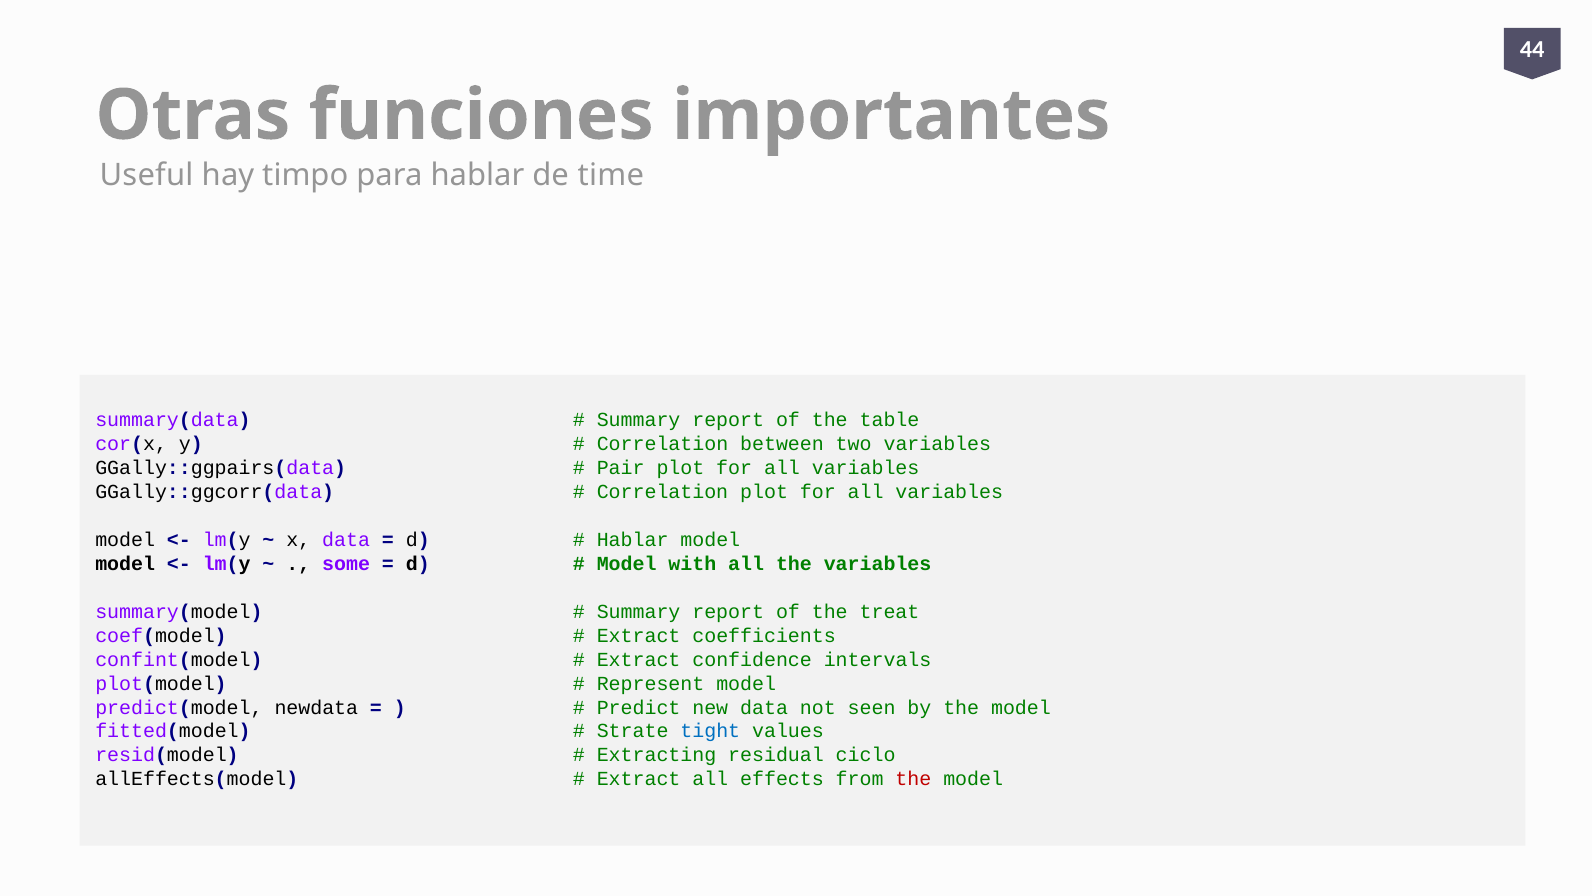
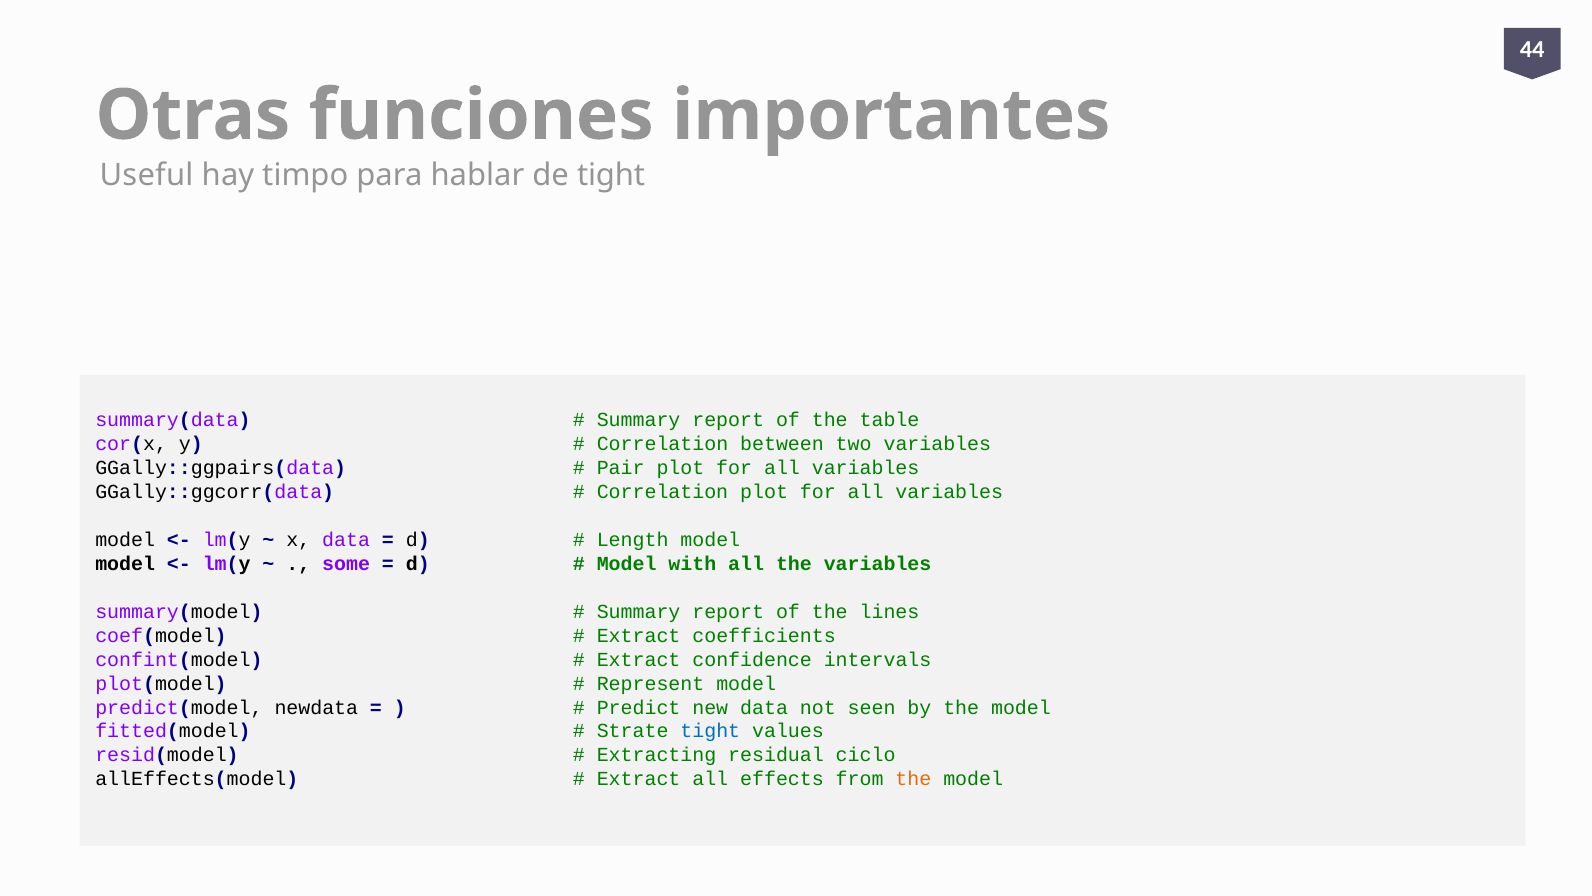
de time: time -> tight (611, 175)
Hablar: Hablar -> Length (633, 539)
treat: treat -> lines (890, 611)
the colour: red -> orange (913, 779)
